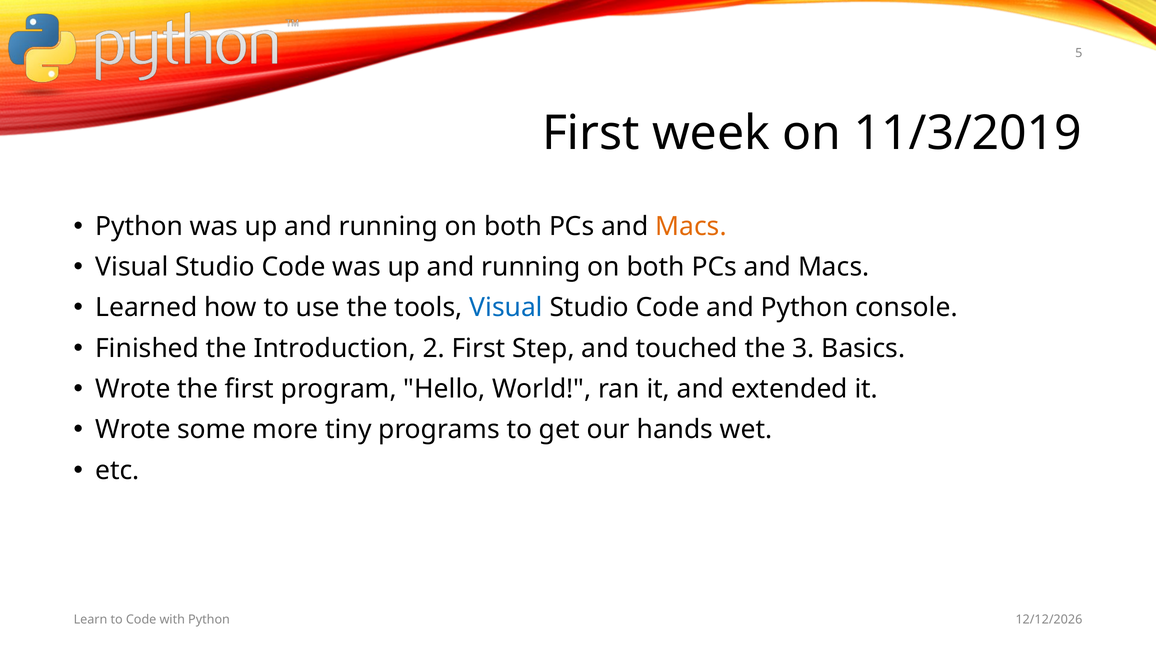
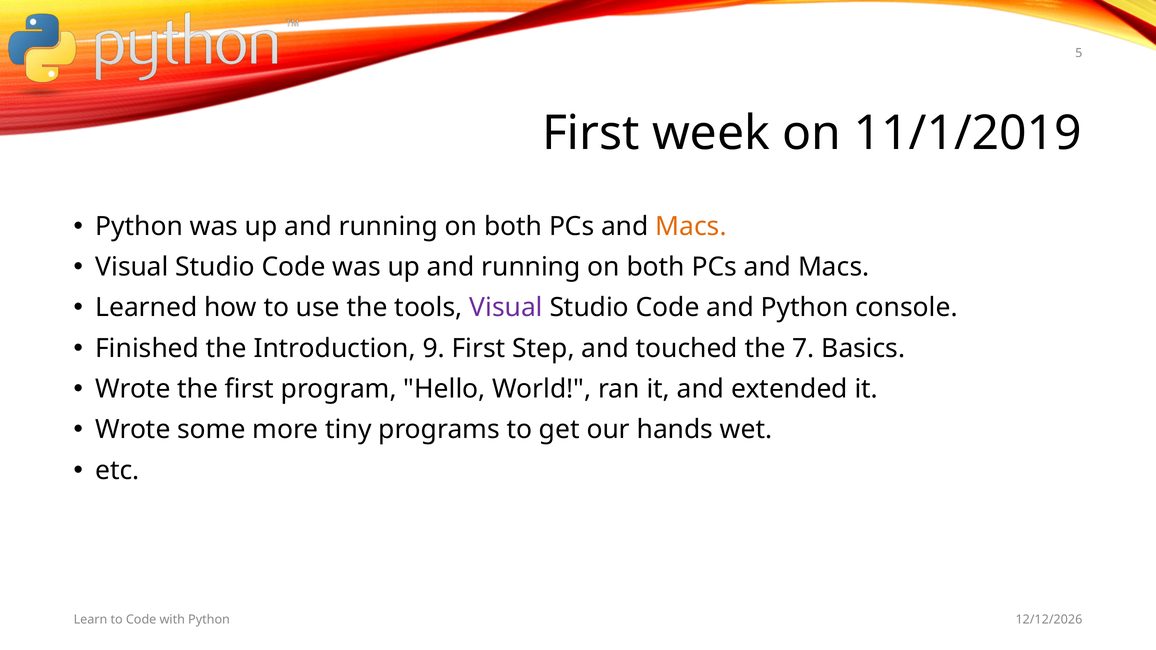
11/3/2019: 11/3/2019 -> 11/1/2019 (968, 133)
Visual colour: blue -> purple (506, 308)
2: 2 -> 9 (434, 349)
3: 3 -> 7 (803, 349)
